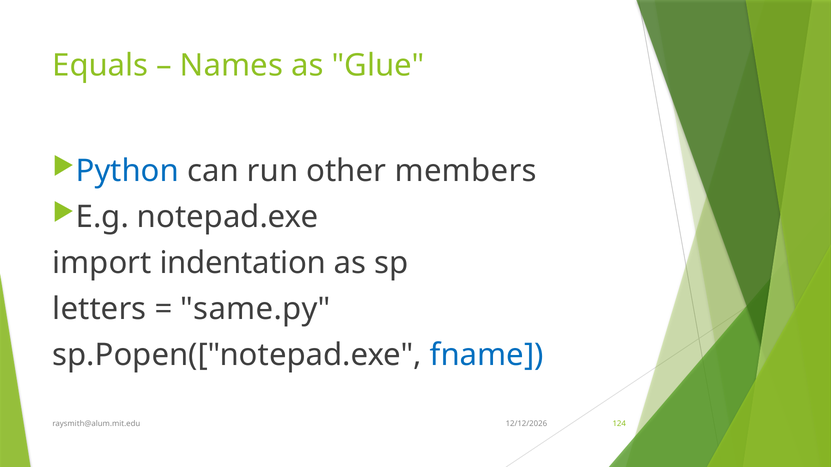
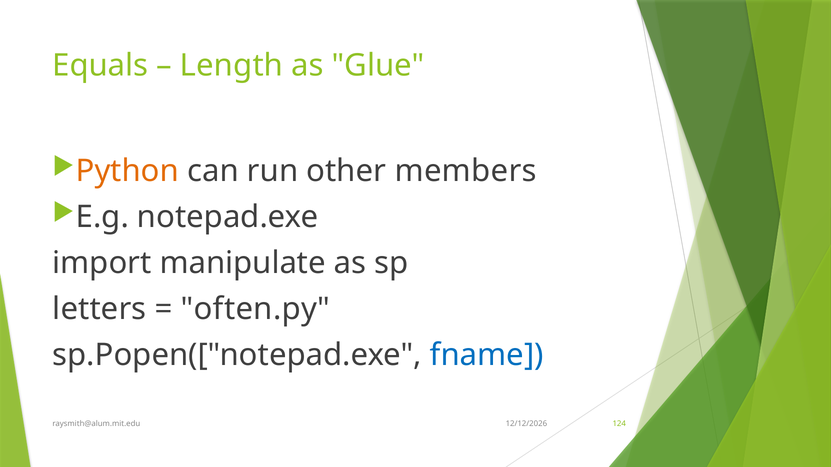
Names: Names -> Length (231, 66)
Python colour: blue -> orange (127, 171)
indentation: indentation -> manipulate (243, 263)
same.py: same.py -> often.py (255, 309)
